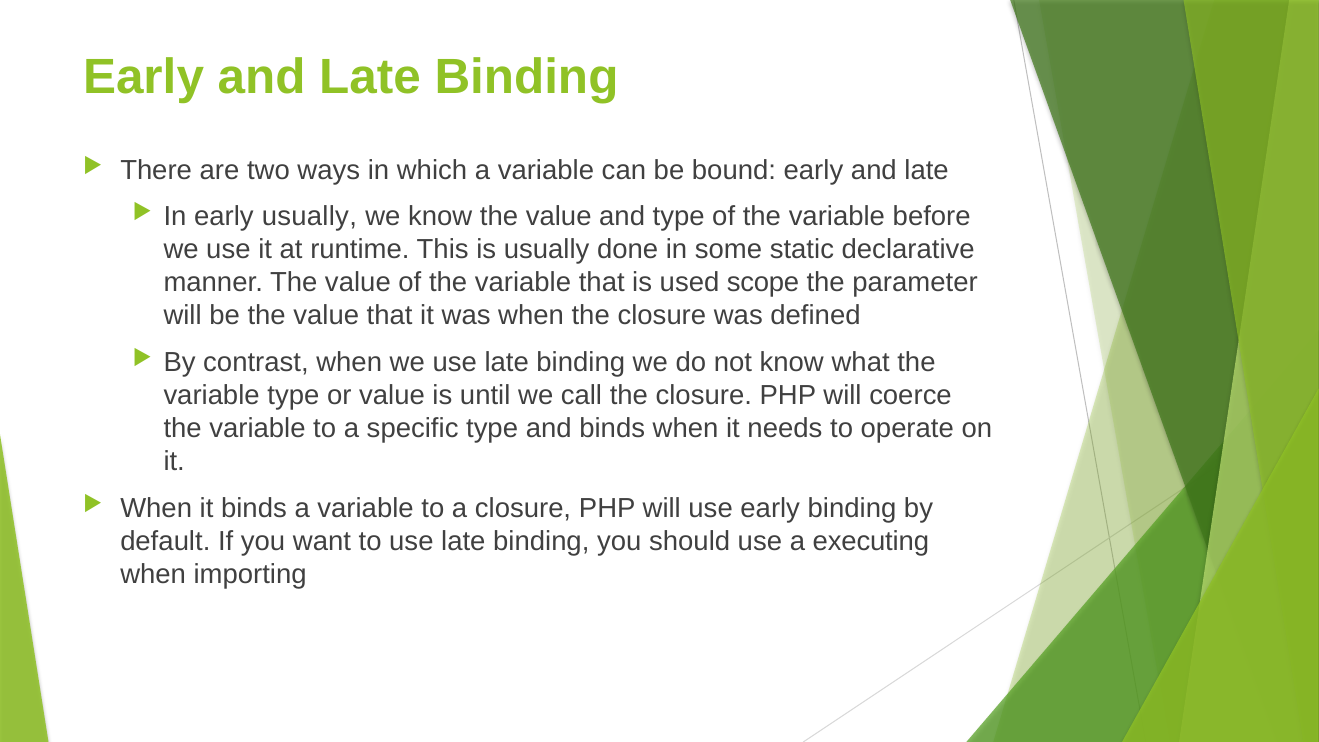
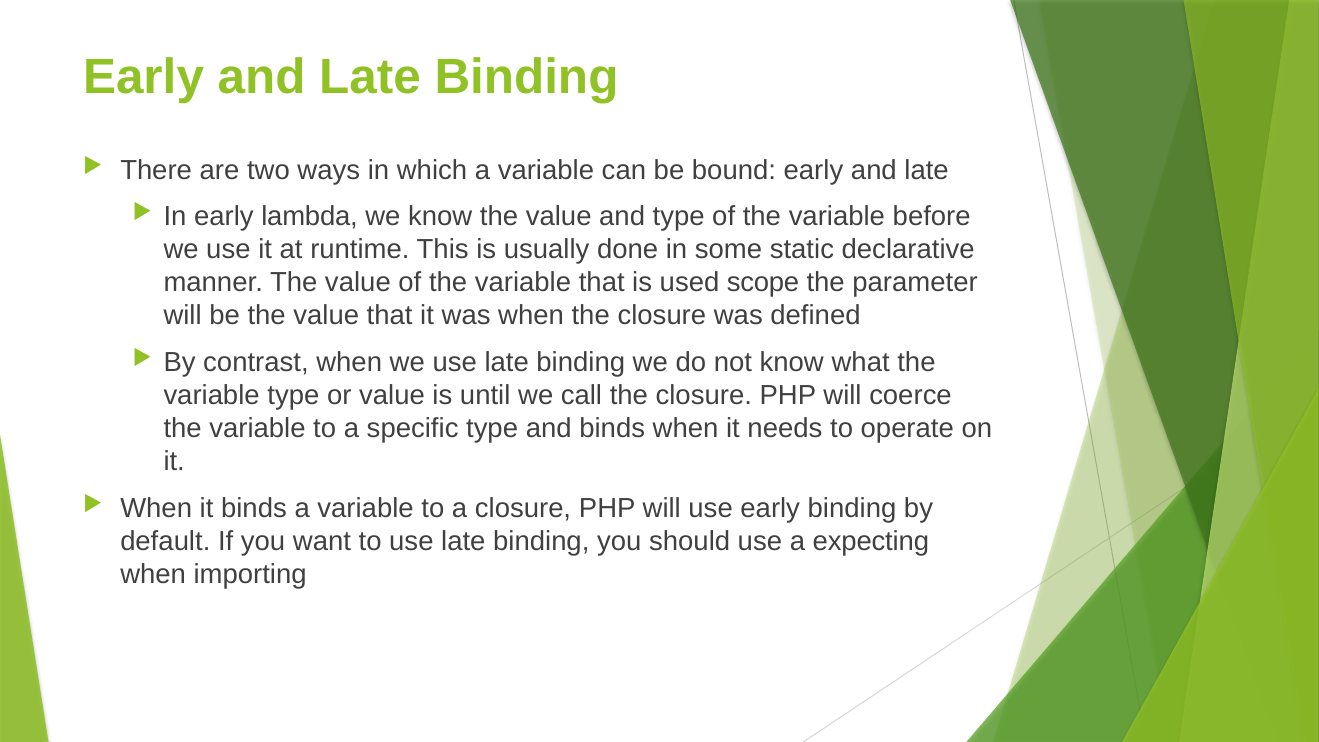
early usually: usually -> lambda (310, 217)
executing: executing -> expecting (871, 541)
